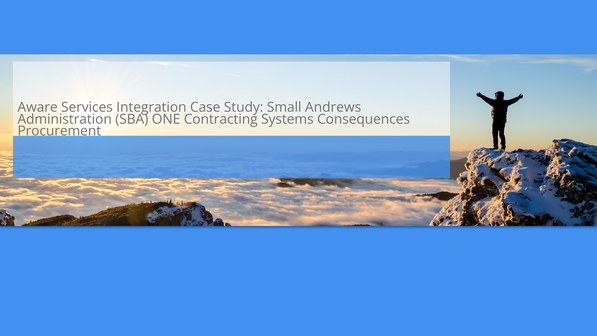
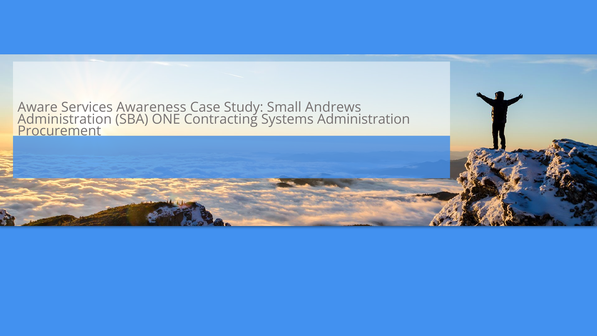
Integration: Integration -> Awareness (151, 107)
Systems Consequences: Consequences -> Administration (364, 119)
